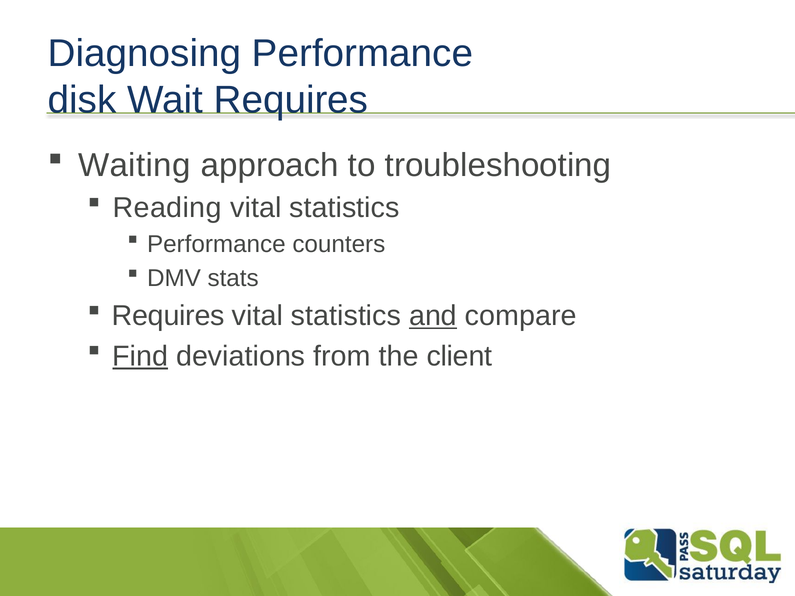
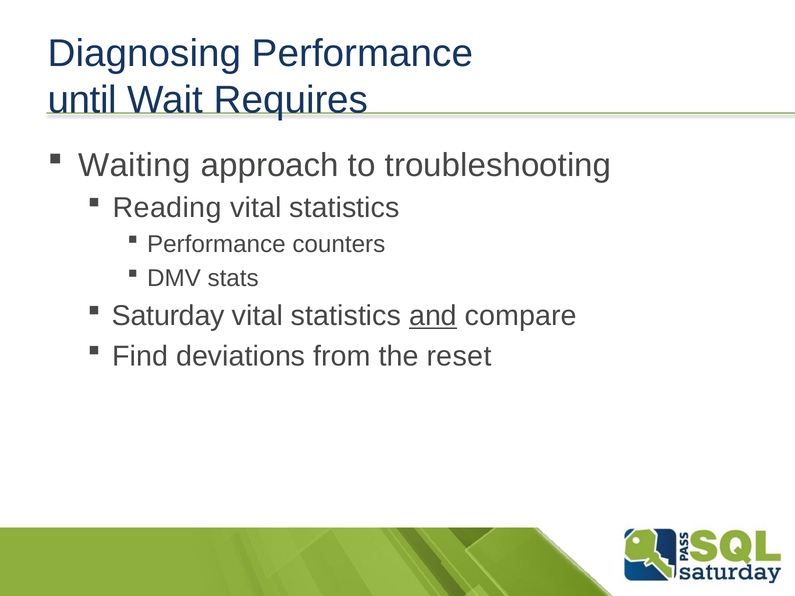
disk: disk -> until (82, 100)
Requires: Requires -> Saturday (168, 316)
Find underline: present -> none (140, 356)
client: client -> reset (459, 356)
